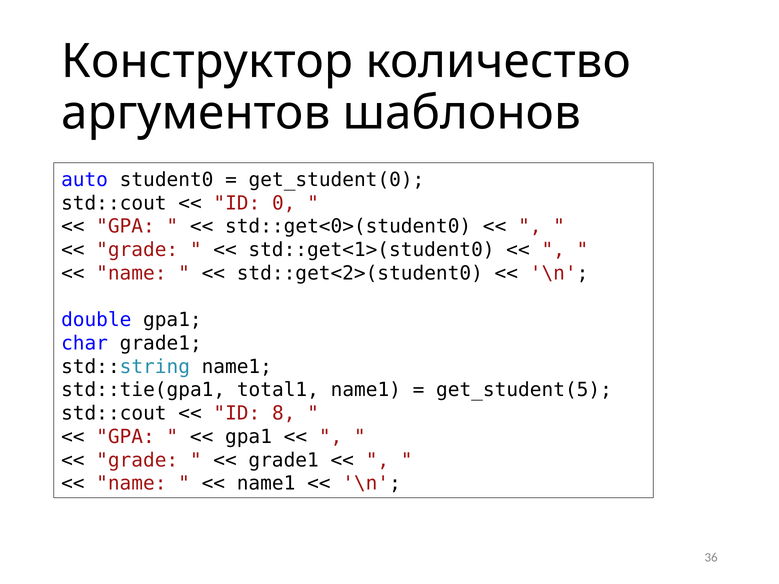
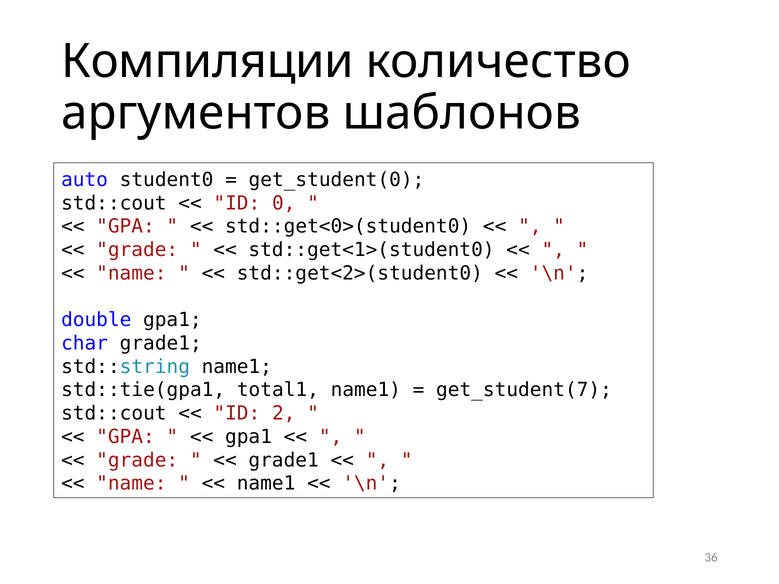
Конструктор: Конструктор -> Компиляции (208, 62)
get_student(5: get_student(5 -> get_student(7 (524, 390)
8: 8 -> 2 (284, 414)
